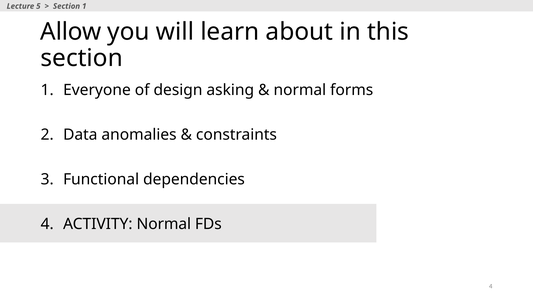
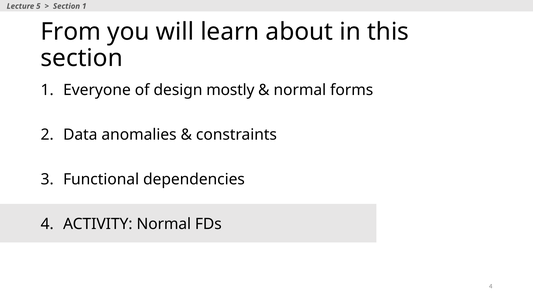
Allow: Allow -> From (71, 32)
asking: asking -> mostly (230, 90)
